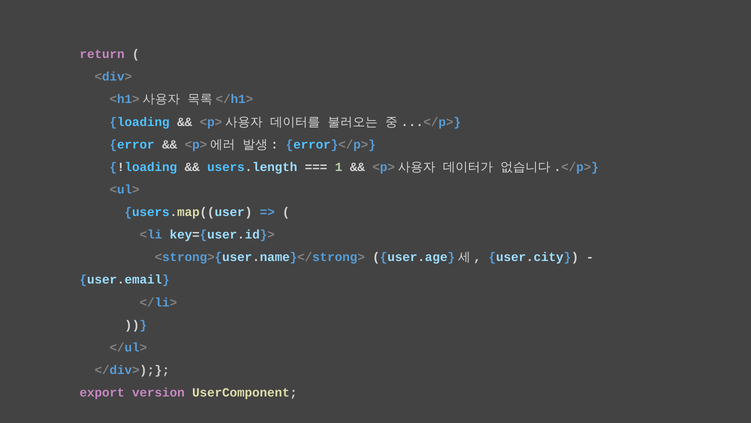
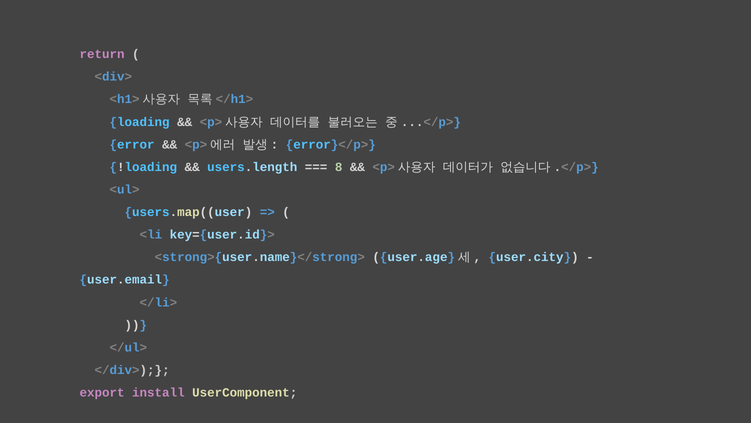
1: 1 -> 8 (339, 167)
version: version -> install (158, 392)
